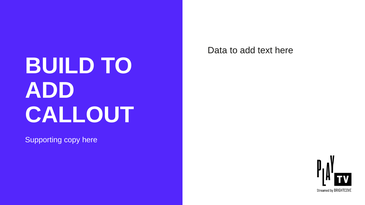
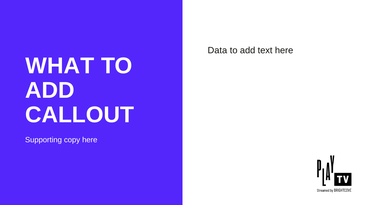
BUILD: BUILD -> WHAT (60, 66)
